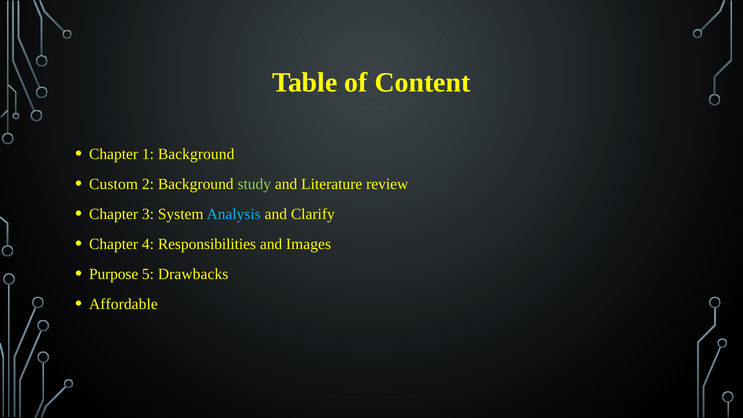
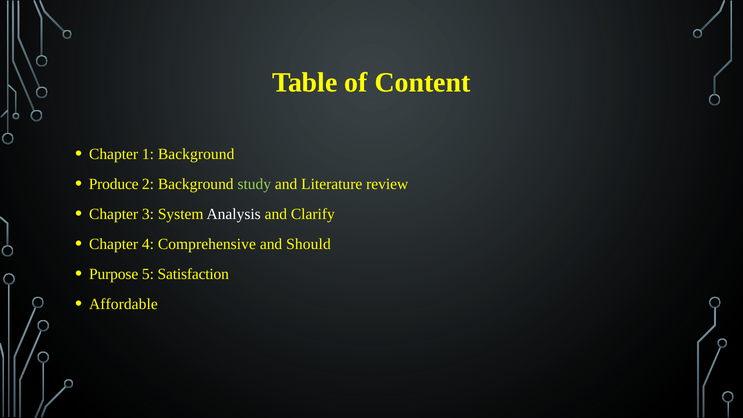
Custom: Custom -> Produce (114, 184)
Analysis colour: light blue -> white (234, 214)
Responsibilities: Responsibilities -> Comprehensive (207, 244)
Images: Images -> Should (308, 244)
Drawbacks: Drawbacks -> Satisfaction (193, 274)
